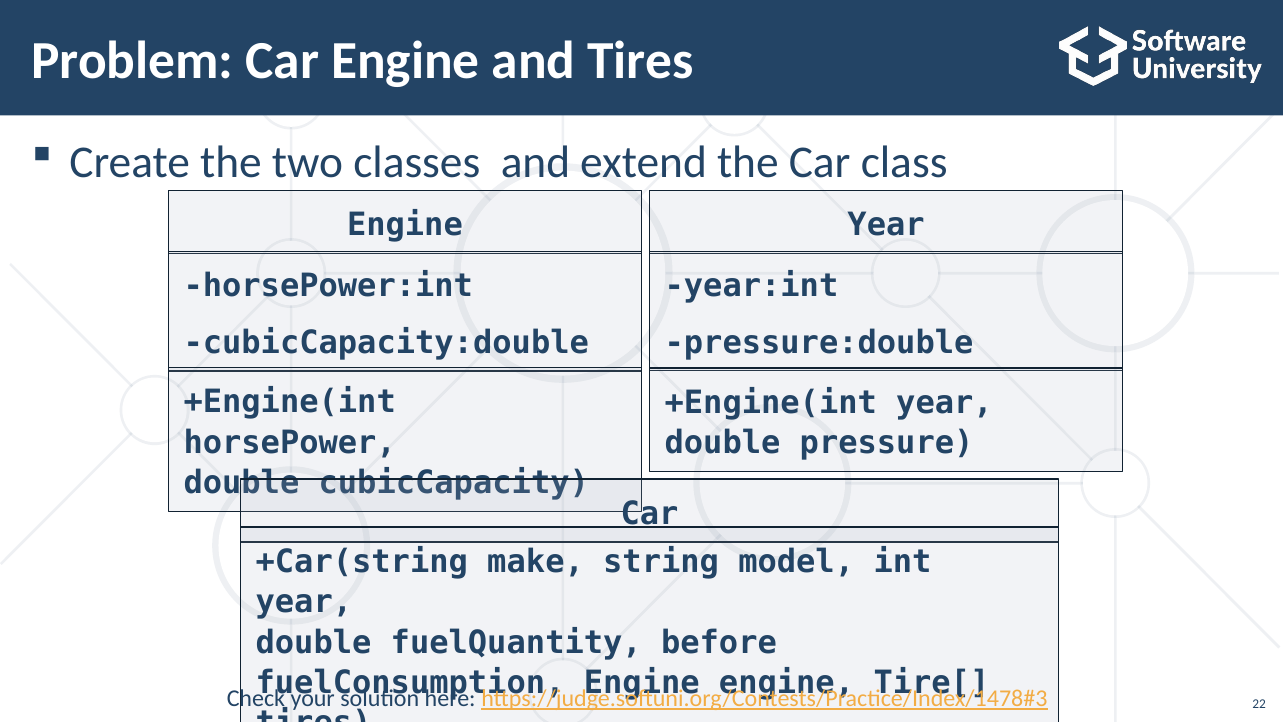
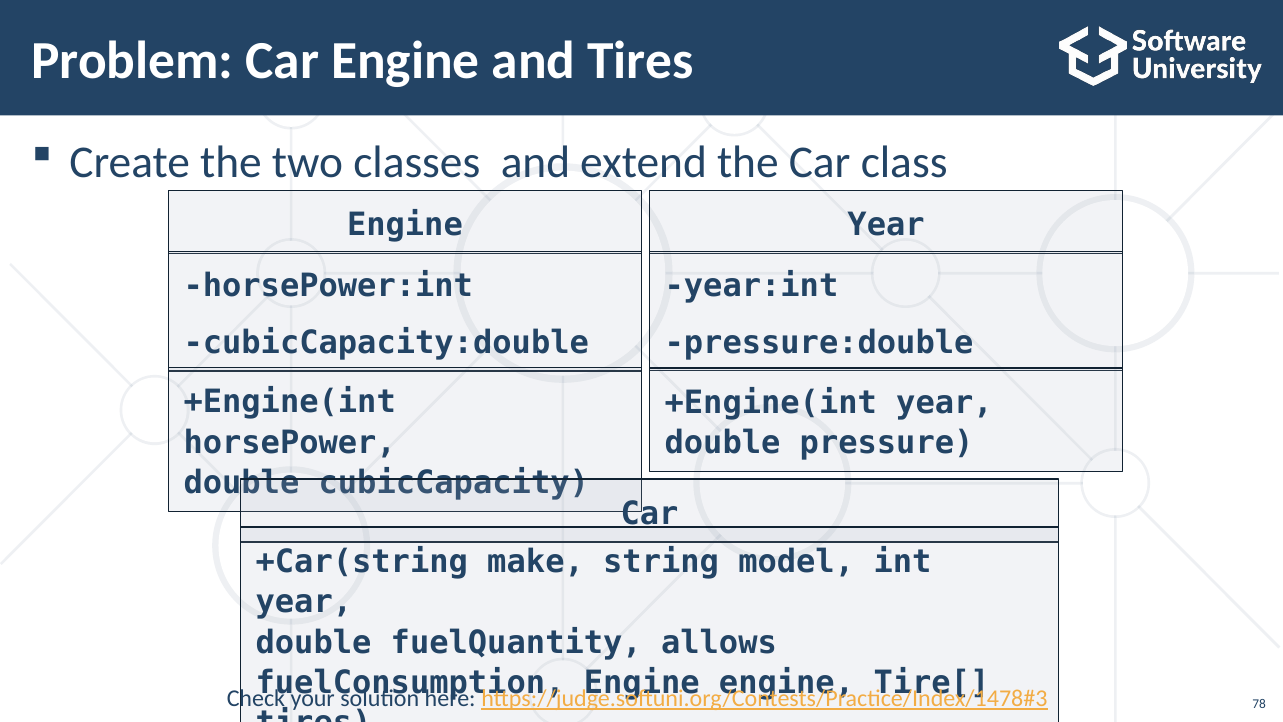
before: before -> allows (719, 642)
22: 22 -> 78 (1259, 704)
